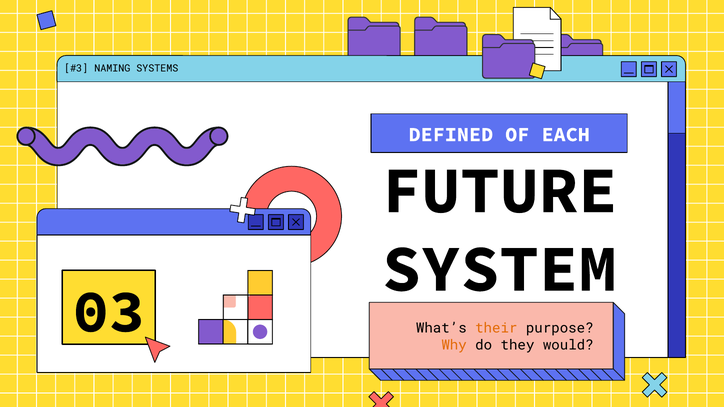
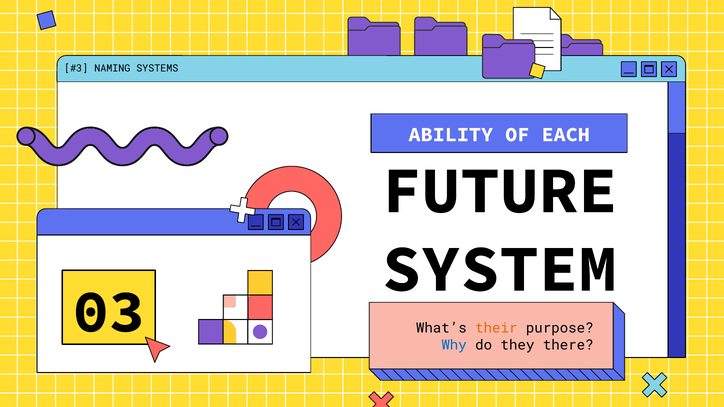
DEFINED: DEFINED -> ABILITY (451, 135)
Why colour: orange -> blue (454, 345)
would: would -> there (568, 345)
